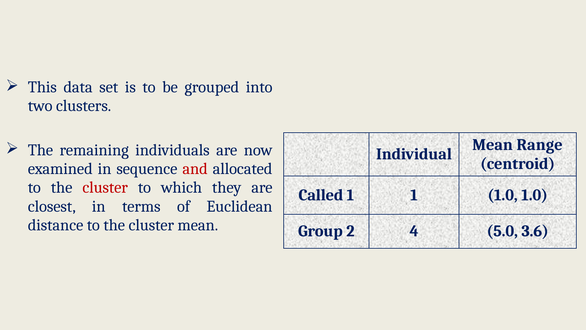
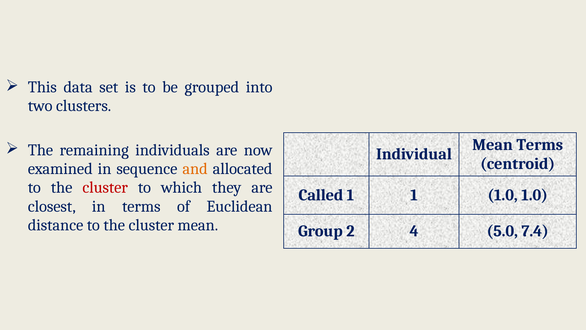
Mean Range: Range -> Terms (540, 145)
and colour: red -> orange (195, 169)
3.6: 3.6 -> 7.4 (535, 231)
